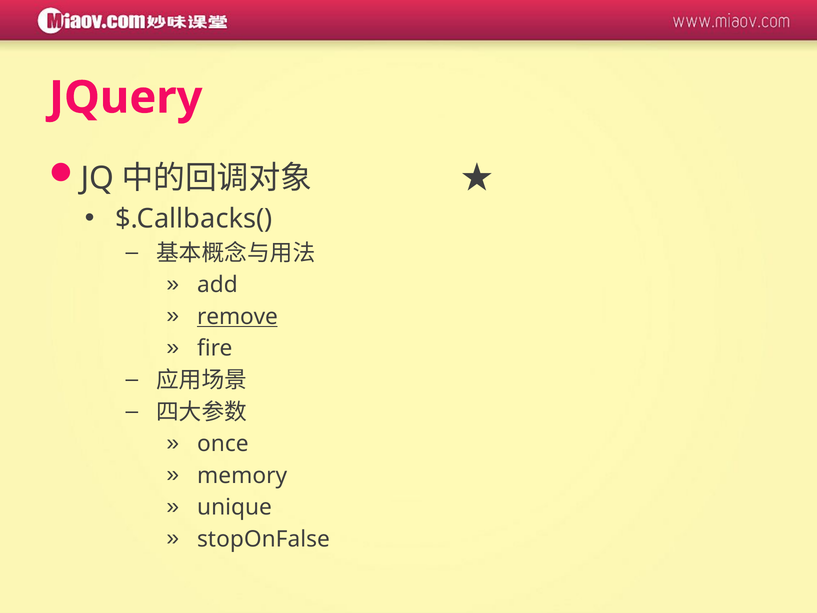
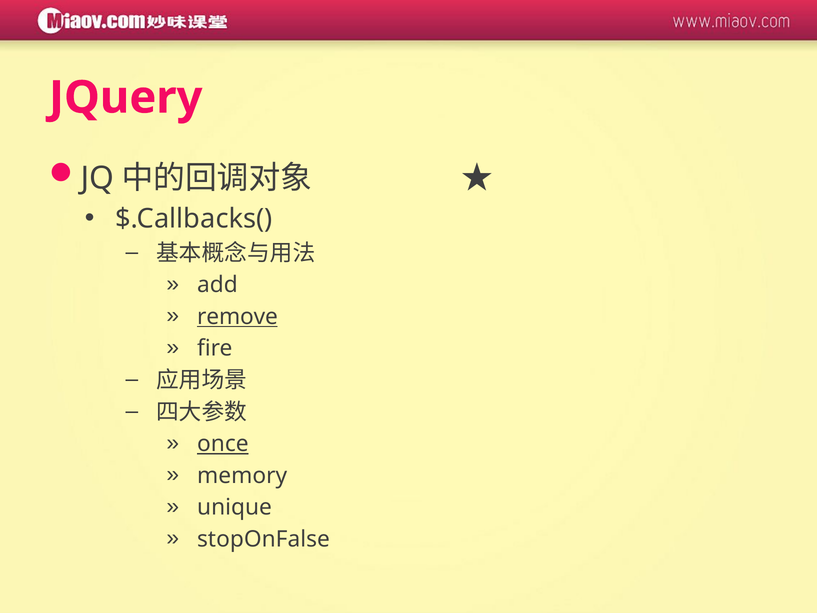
once underline: none -> present (223, 444)
